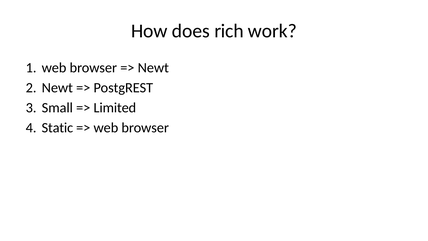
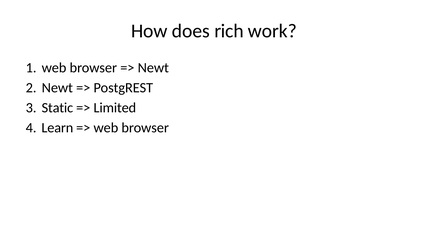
Small: Small -> Static (57, 108)
Static: Static -> Learn (57, 128)
